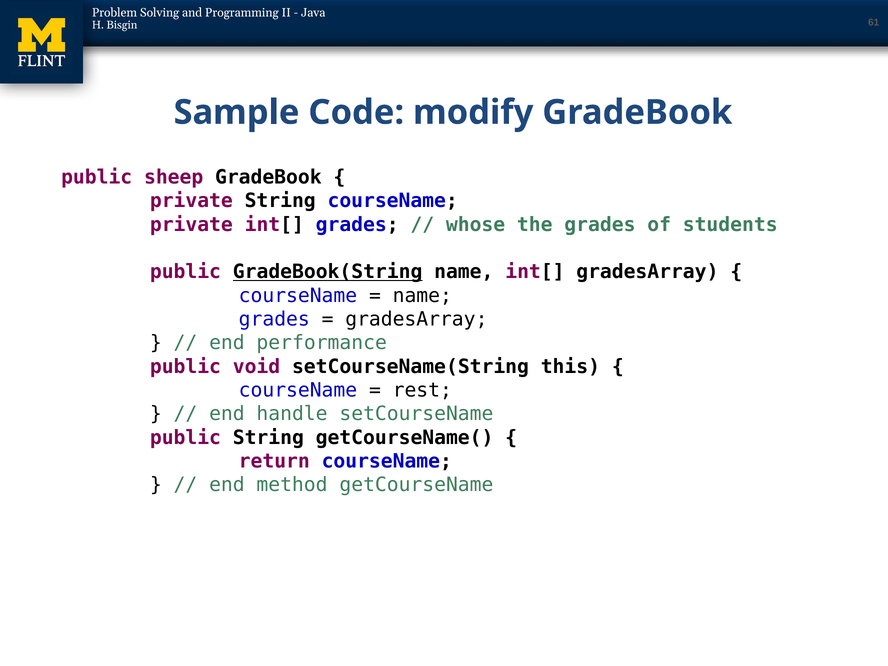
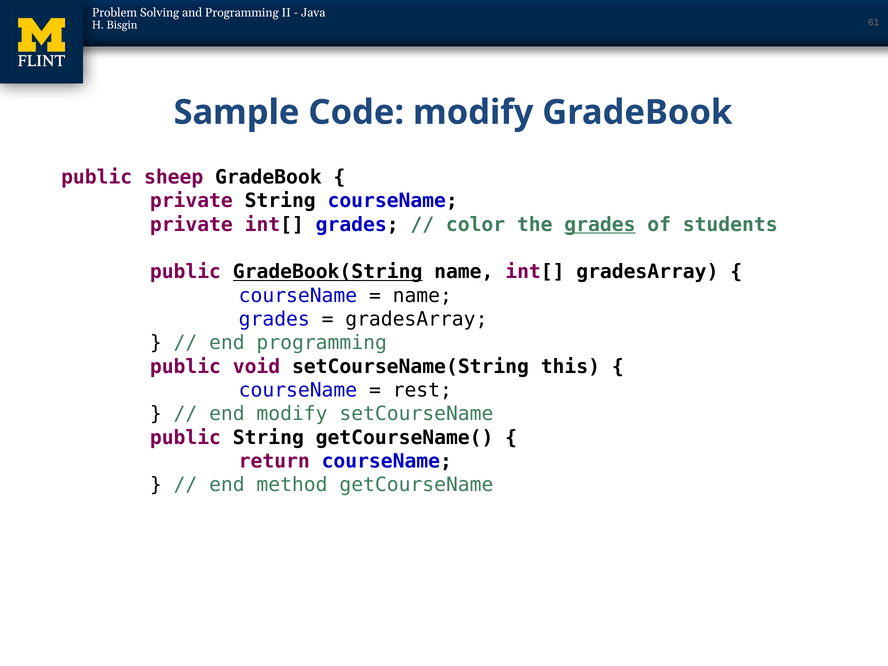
whose: whose -> color (476, 225)
grades underline: none -> present (600, 225)
end performance: performance -> programming (322, 343)
end handle: handle -> modify (292, 414)
